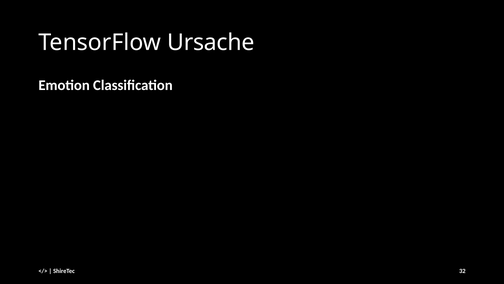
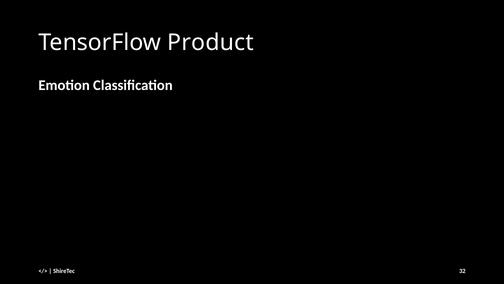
Ursache: Ursache -> Product (211, 42)
